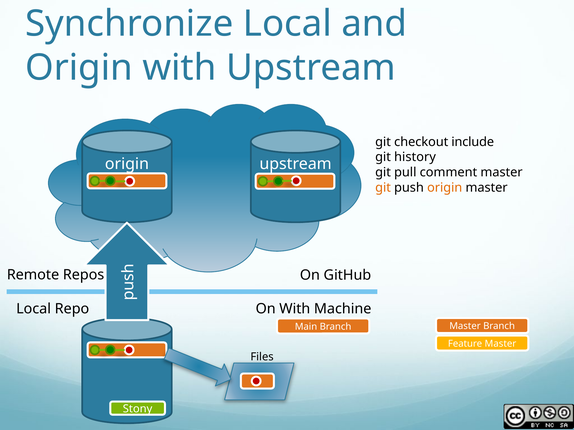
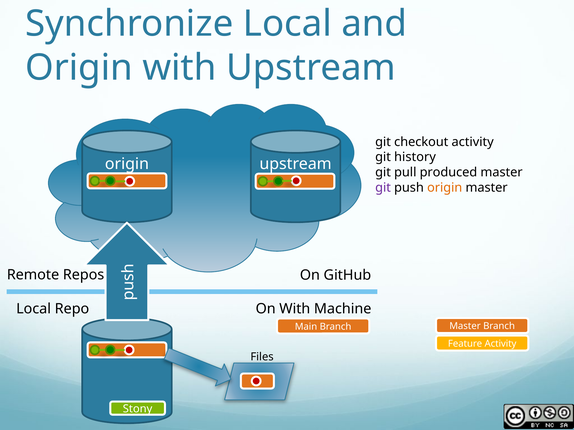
checkout include: include -> activity (473, 142)
comment: comment -> produced (448, 173)
git colour: orange -> purple (383, 188)
Feature Master: Master -> Activity (501, 344)
